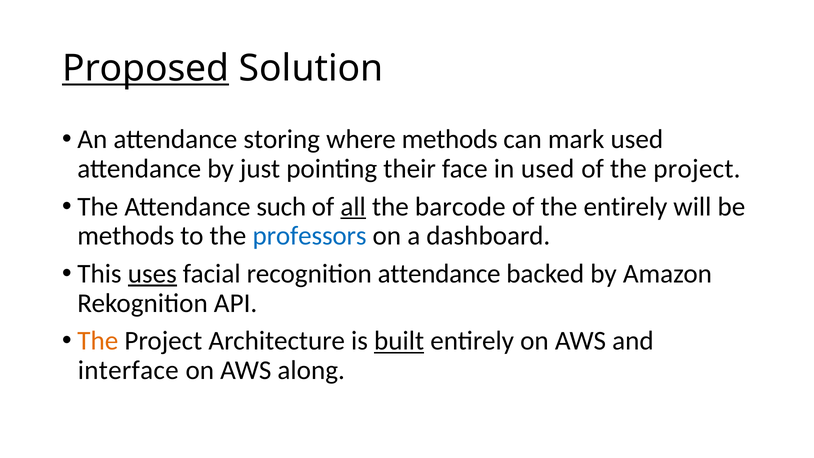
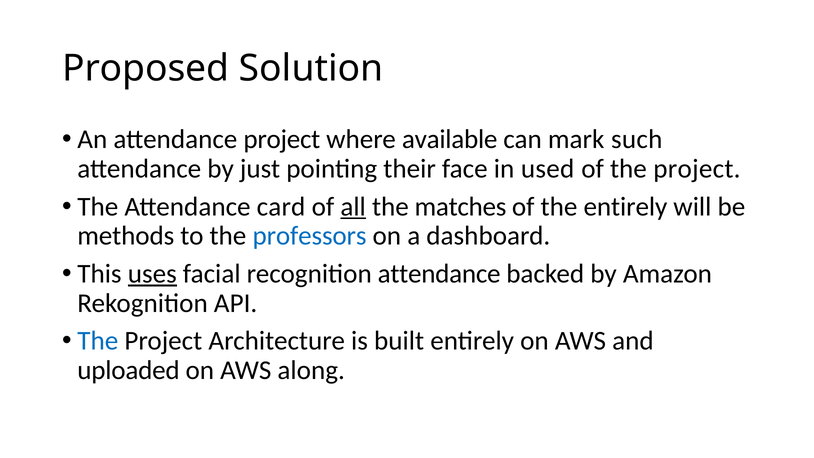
Proposed underline: present -> none (146, 68)
attendance storing: storing -> project (282, 139)
where methods: methods -> available (450, 139)
mark used: used -> such (637, 139)
such: such -> card (281, 207)
barcode: barcode -> matches (460, 207)
The colour: orange -> blue (98, 341)
built underline: present -> none (399, 341)
interface: interface -> uploaded (128, 370)
